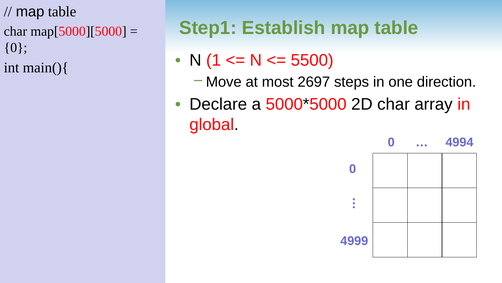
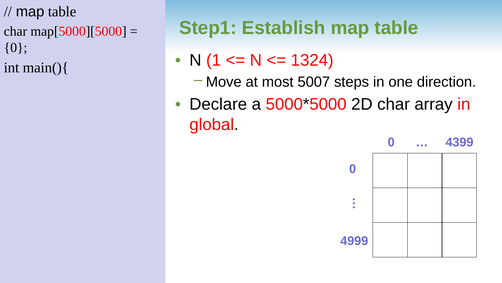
5500: 5500 -> 1324 (312, 60)
2697: 2697 -> 5007 (314, 82)
4994: 4994 -> 4399 (459, 142)
